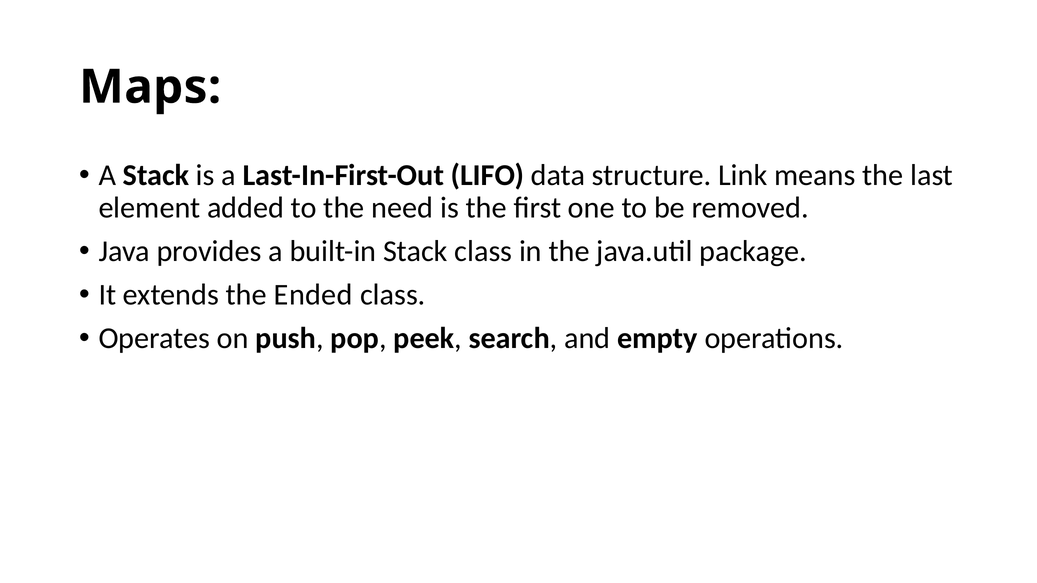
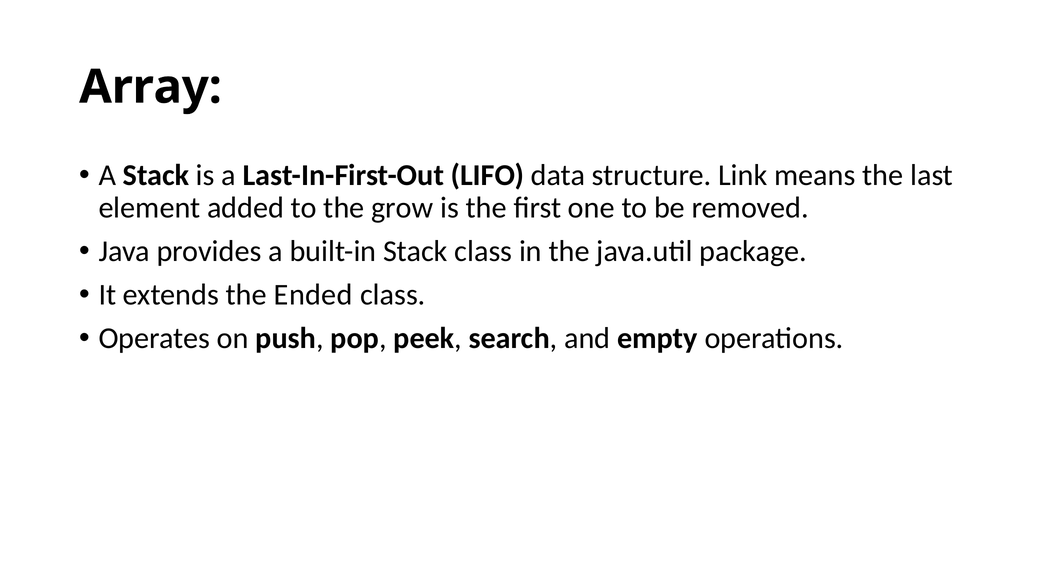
Maps: Maps -> Array (151, 87)
need: need -> grow (402, 208)
